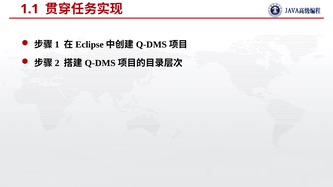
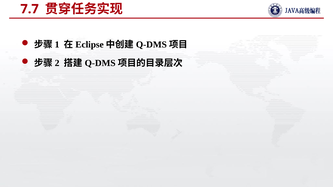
1.1: 1.1 -> 7.7 (30, 9)
